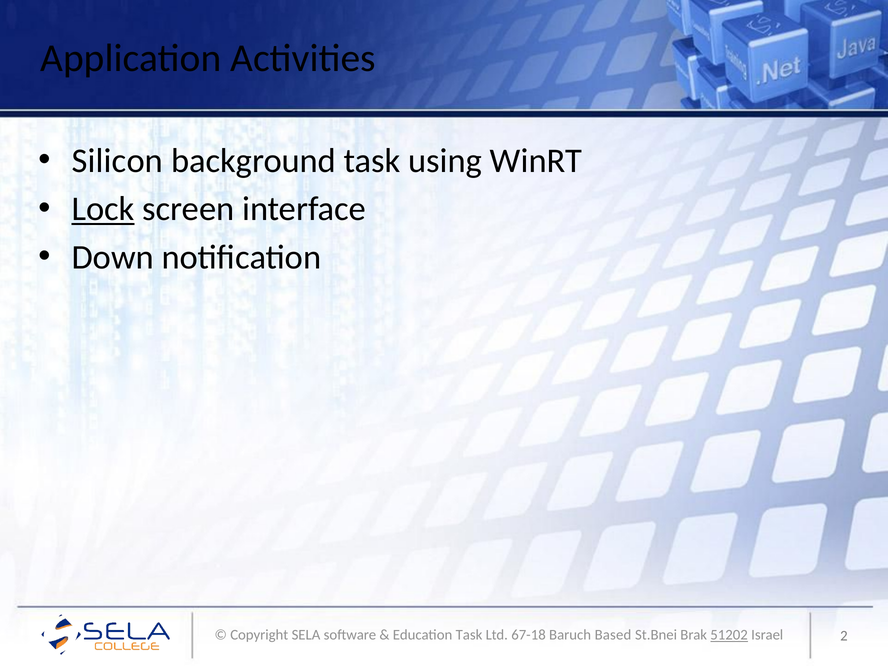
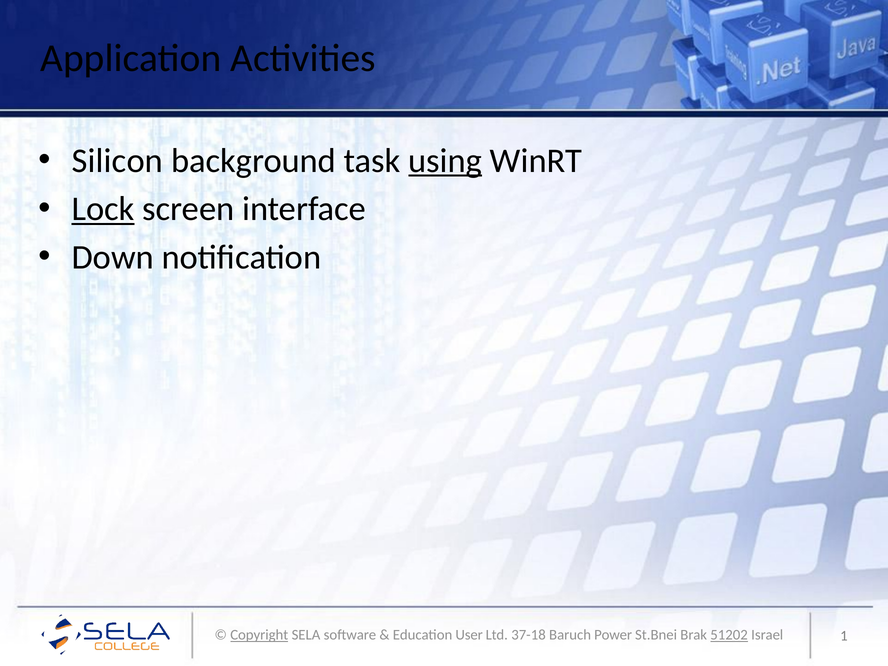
using underline: none -> present (445, 161)
Copyright underline: none -> present (259, 635)
Education Task: Task -> User (469, 635)
67-18: 67-18 -> 37-18 (529, 635)
Based: Based -> Power (613, 635)
2: 2 -> 1 (844, 636)
